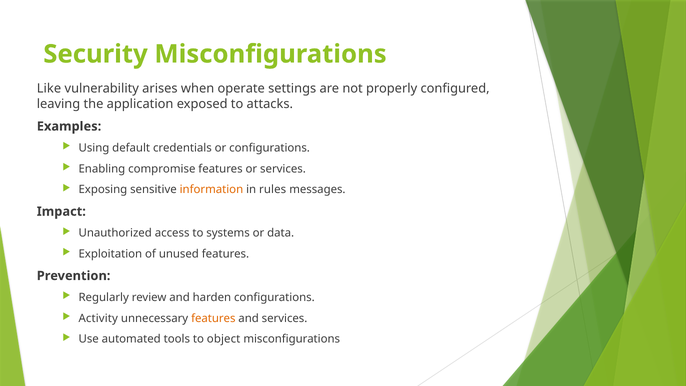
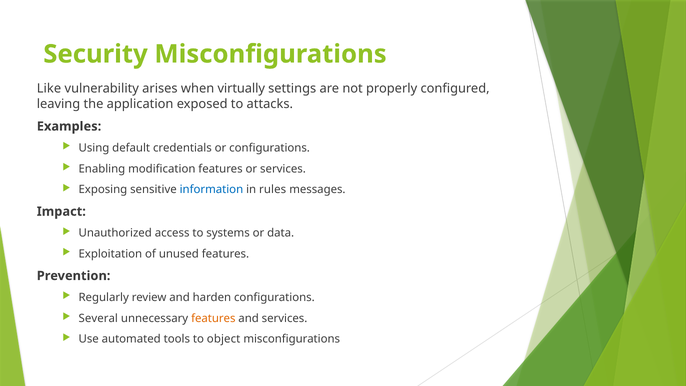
operate: operate -> virtually (241, 88)
compromise: compromise -> modification (162, 169)
information colour: orange -> blue (211, 190)
Activity: Activity -> Several (98, 318)
